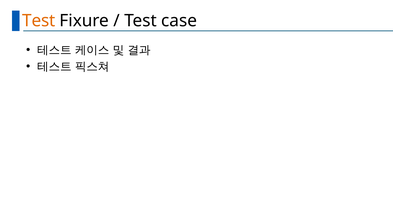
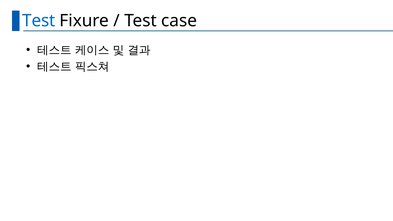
Test colour: orange -> blue (39, 21)
